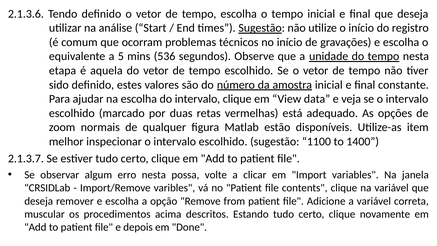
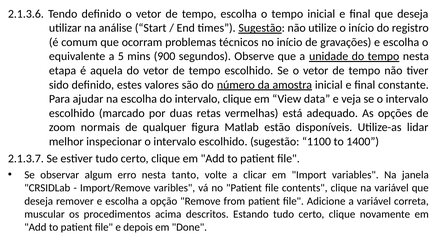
536: 536 -> 900 (165, 56)
item: item -> lidar (418, 127)
possa: possa -> tanto (185, 175)
